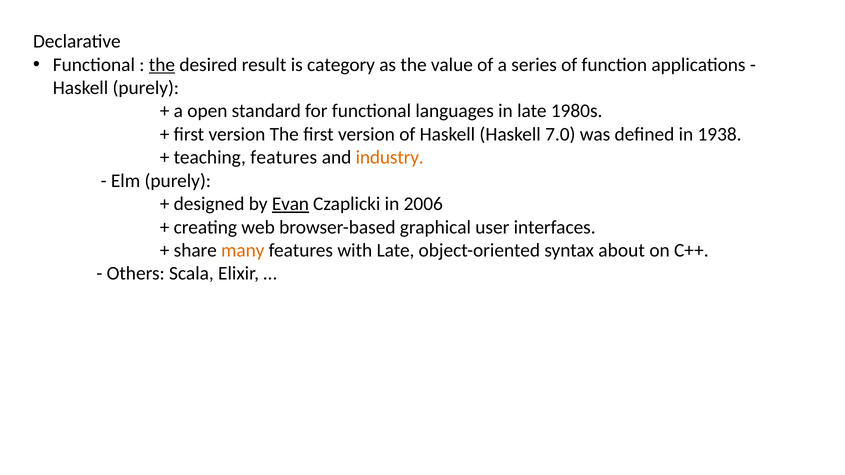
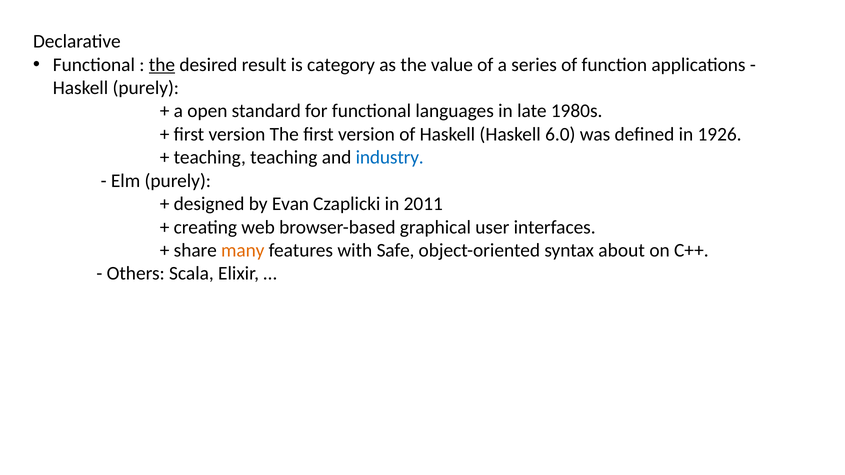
7.0: 7.0 -> 6.0 (560, 134)
1938: 1938 -> 1926 (720, 134)
teaching features: features -> teaching (284, 158)
industry colour: orange -> blue (390, 158)
Evan underline: present -> none (290, 204)
2006: 2006 -> 2011 (423, 204)
with Late: Late -> Safe (396, 251)
